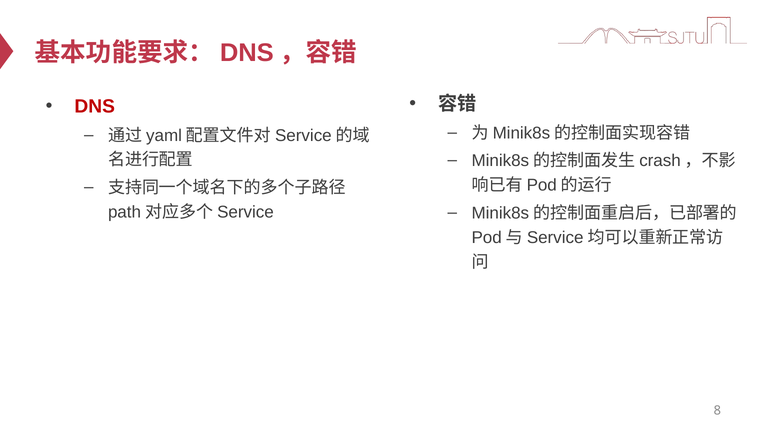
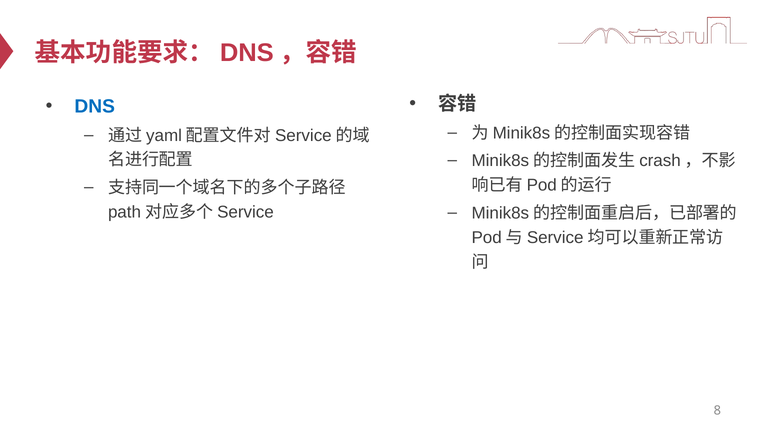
DNS colour: red -> blue (95, 107)
